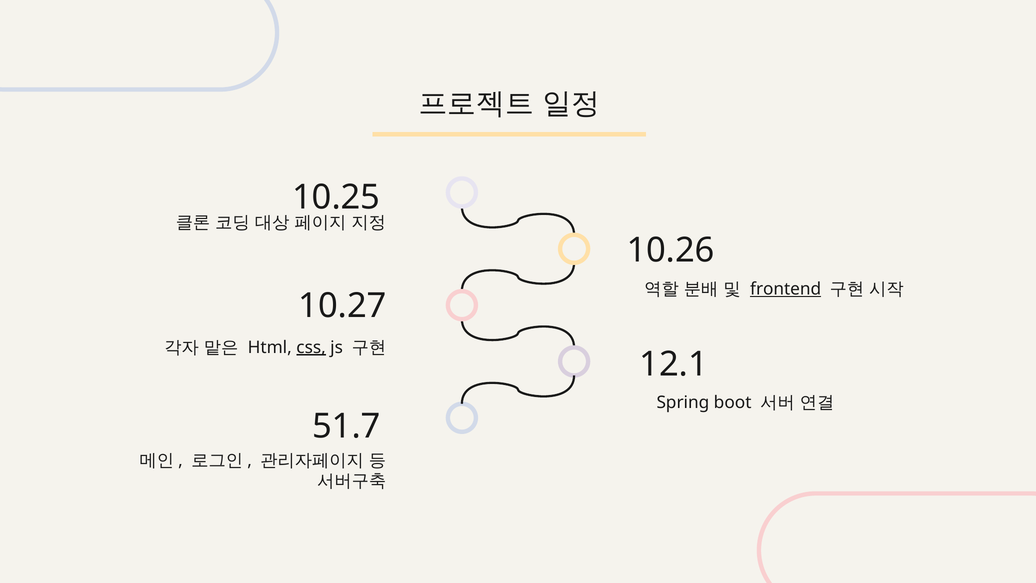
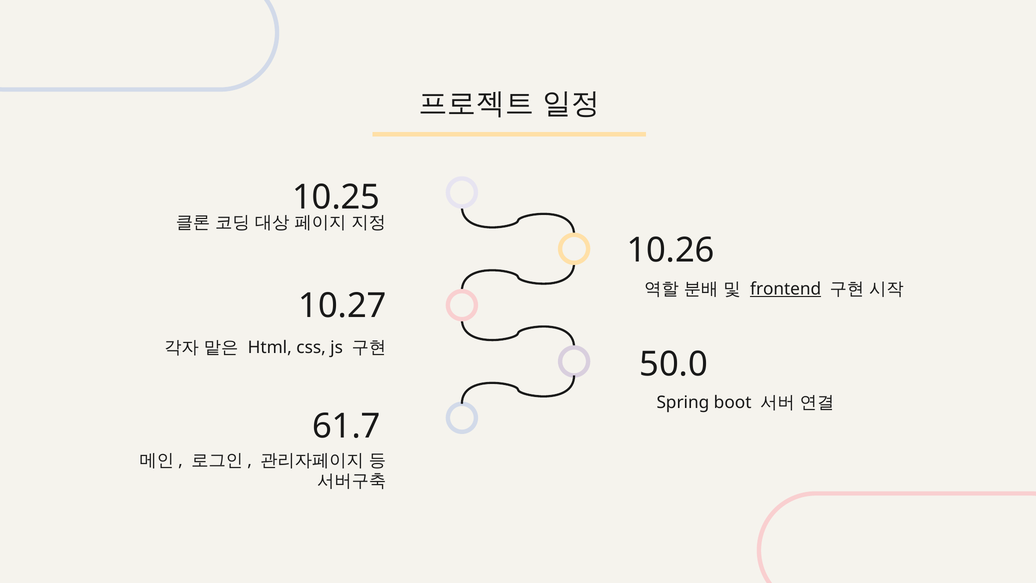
css underline: present -> none (311, 347)
12.1: 12.1 -> 50.0 (674, 364)
51.7: 51.7 -> 61.7 (346, 426)
